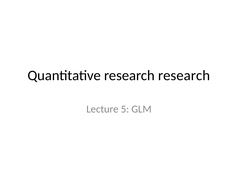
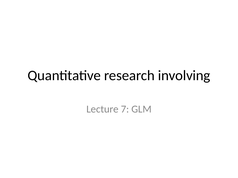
research research: research -> involving (184, 76)
5: 5 -> 7 (125, 109)
